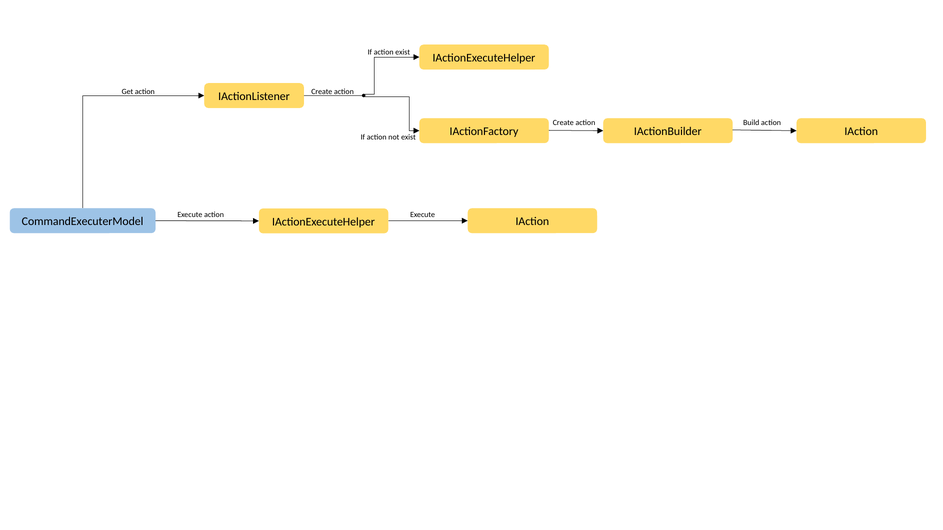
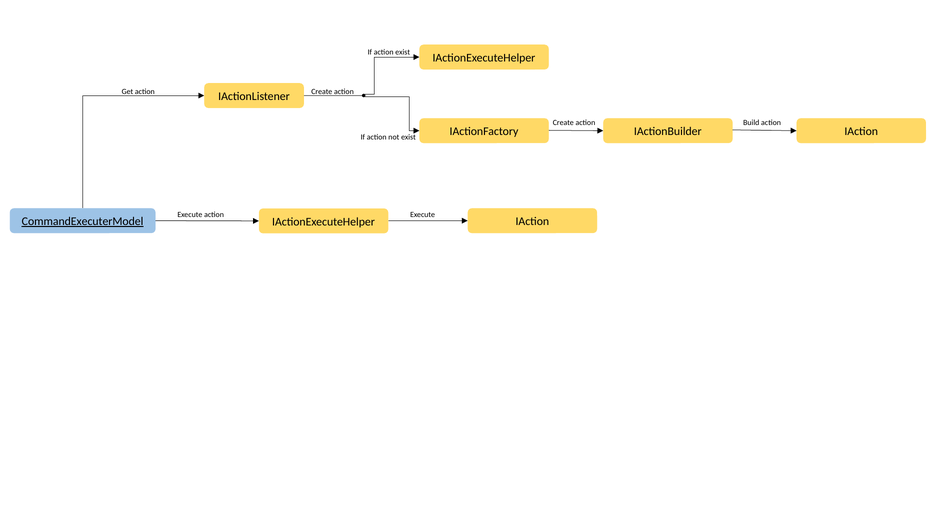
CommandExecuterModel underline: none -> present (83, 222)
